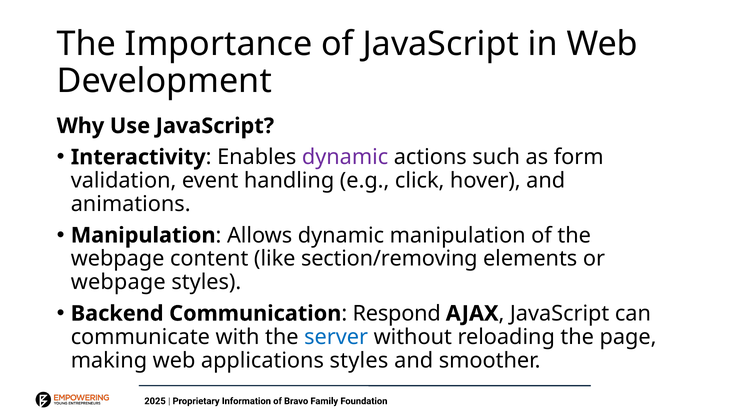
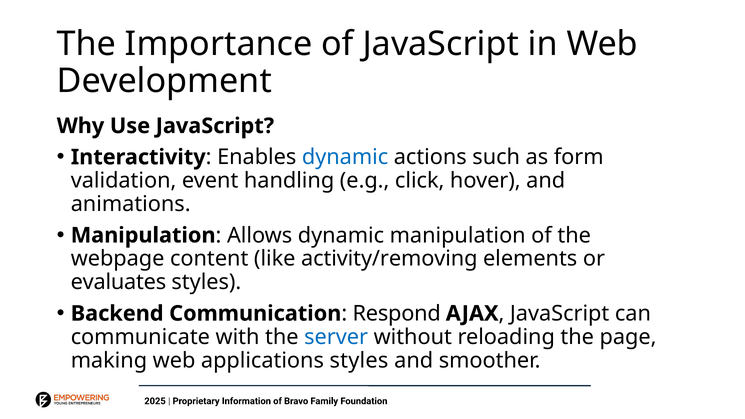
dynamic colour: purple -> blue (345, 157)
section/removing: section/removing -> activity/removing (389, 259)
webpage: webpage -> evaluates (118, 282)
